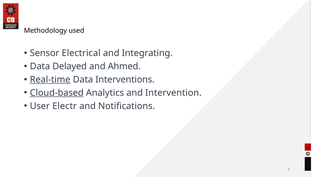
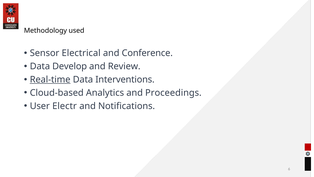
Integrating: Integrating -> Conference (147, 53)
Delayed: Delayed -> Develop (70, 66)
Ahmed: Ahmed -> Review (124, 66)
Cloud-based underline: present -> none (57, 93)
Intervention: Intervention -> Proceedings (173, 93)
